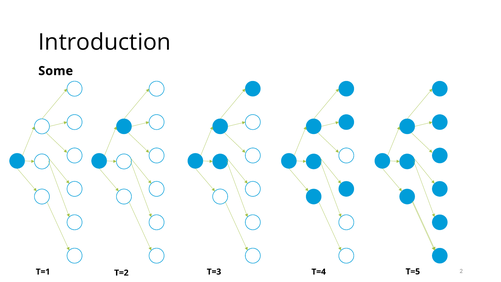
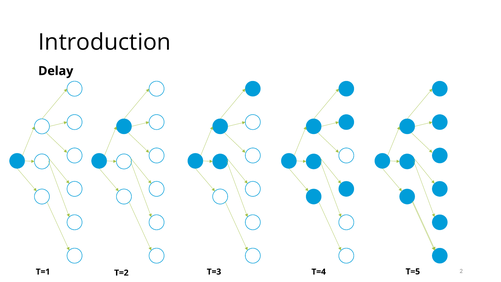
Some: Some -> Delay (56, 71)
